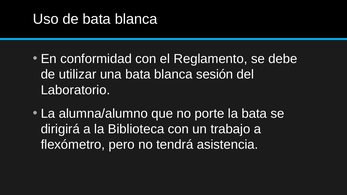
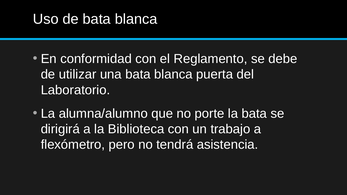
sesión: sesión -> puerta (215, 74)
